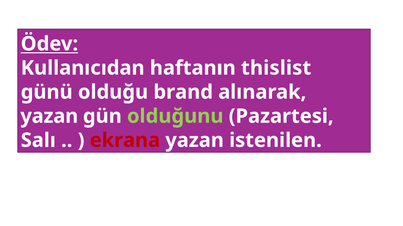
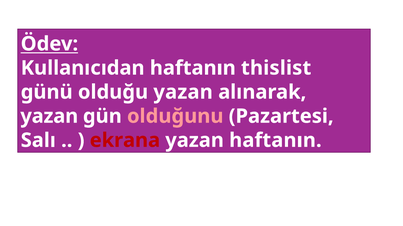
olduğu brand: brand -> yazan (183, 92)
olduğunu colour: light green -> pink (175, 117)
yazan istenilen: istenilen -> haftanın (275, 141)
